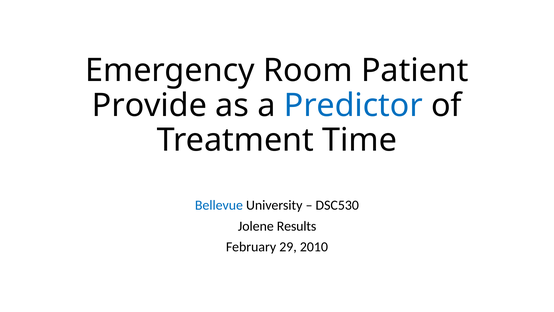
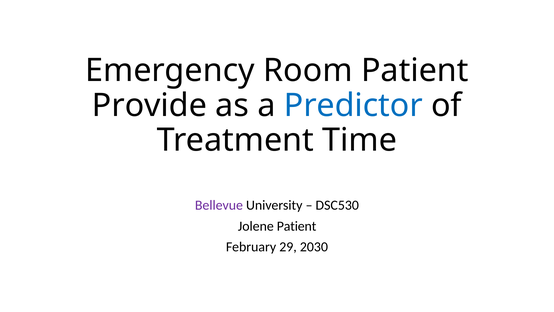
Bellevue colour: blue -> purple (219, 205)
Jolene Results: Results -> Patient (297, 226)
2010: 2010 -> 2030 (314, 247)
